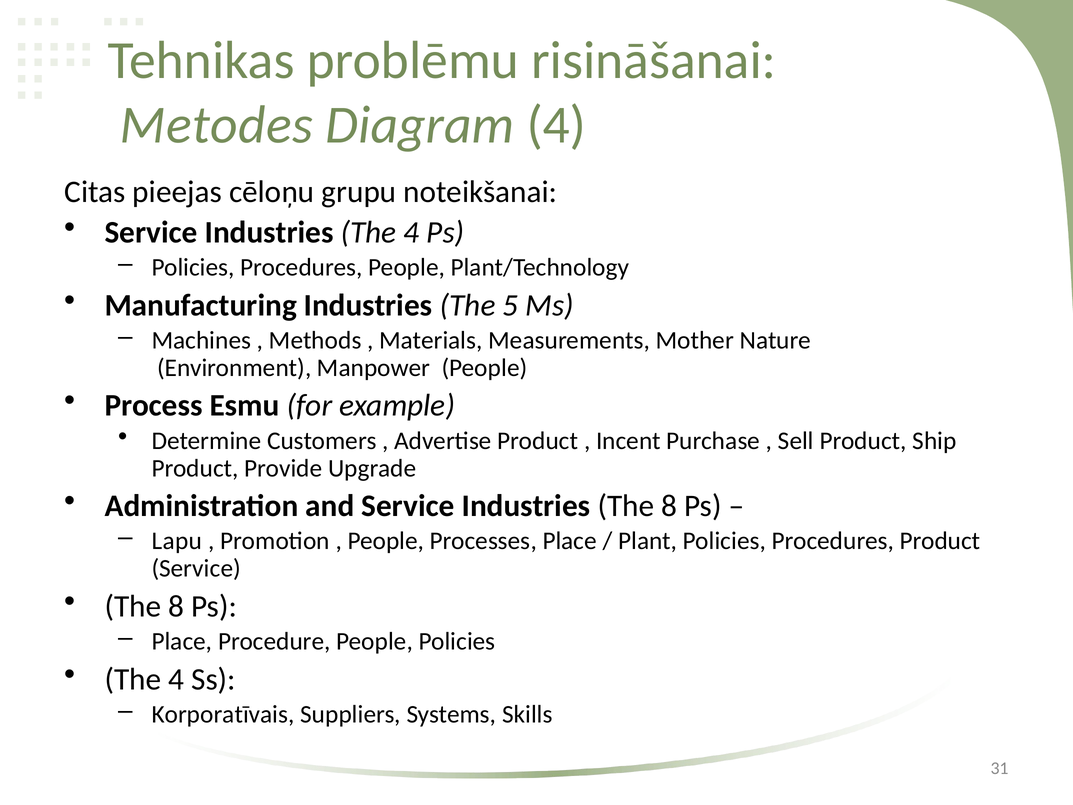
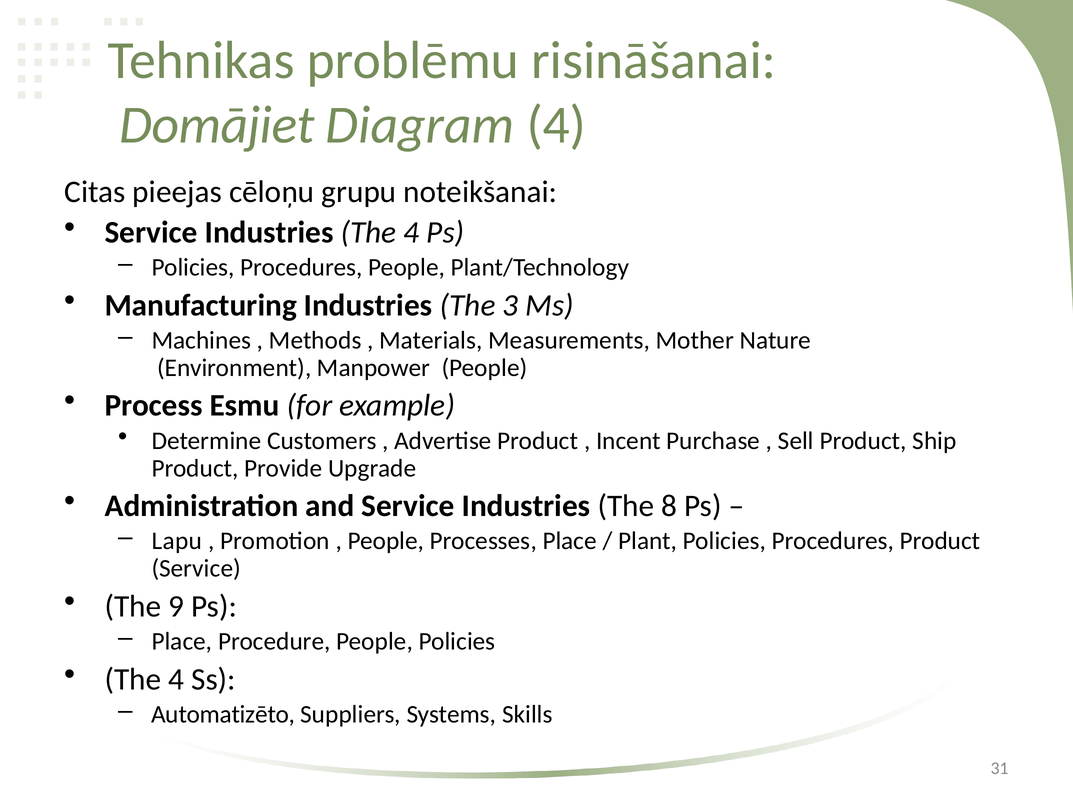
Metodes: Metodes -> Domājiet (217, 125)
5: 5 -> 3 (510, 305)
8: 8 -> 9 (176, 606)
Korporatīvais: Korporatīvais -> Automatizēto (223, 714)
